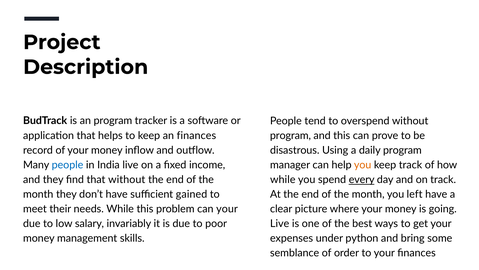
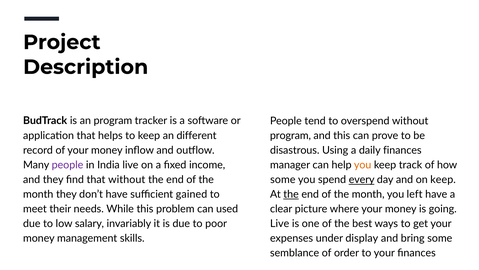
an finances: finances -> different (197, 135)
daily program: program -> finances (402, 150)
people colour: blue -> purple (68, 165)
while: while -> some (283, 179)
on track: track -> keep (443, 179)
the underline: none -> present (291, 194)
can your: your -> used (227, 209)
python: python -> display (362, 238)
